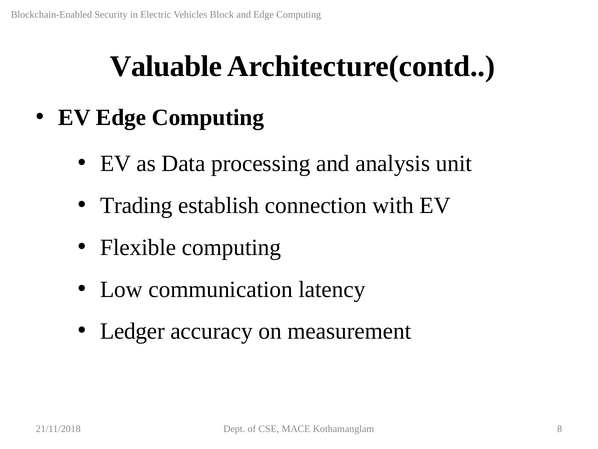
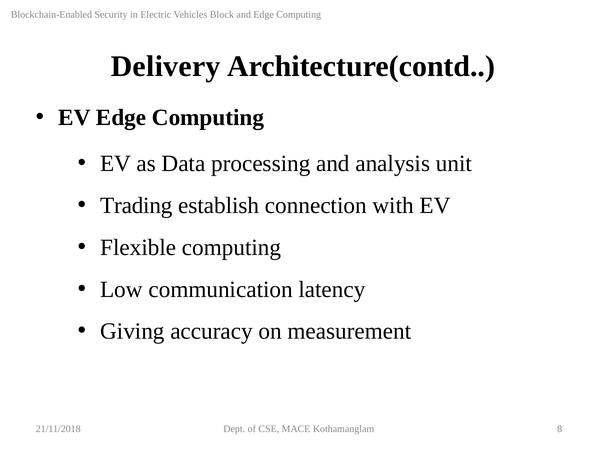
Valuable: Valuable -> Delivery (166, 66)
Ledger: Ledger -> Giving (132, 331)
